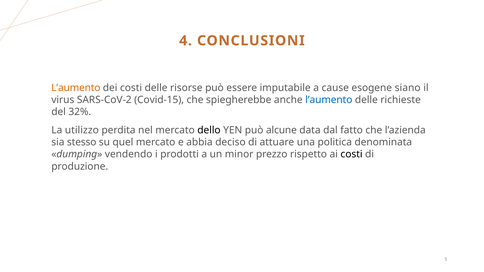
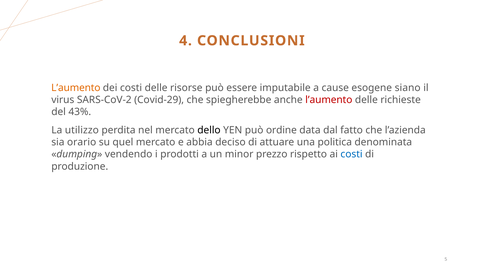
Covid-15: Covid-15 -> Covid-29 (159, 100)
l’aumento colour: blue -> red (329, 100)
32%: 32% -> 43% (80, 112)
alcune: alcune -> ordine (281, 130)
stesso: stesso -> orario (82, 142)
costi colour: black -> blue (352, 154)
